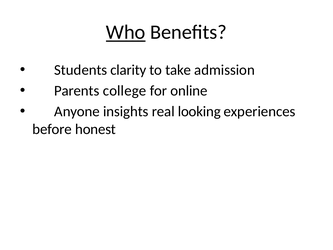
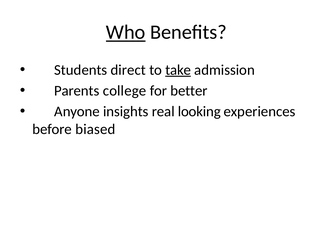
clarity: clarity -> direct (128, 70)
take underline: none -> present (178, 70)
online: online -> better (189, 91)
honest: honest -> biased (95, 129)
